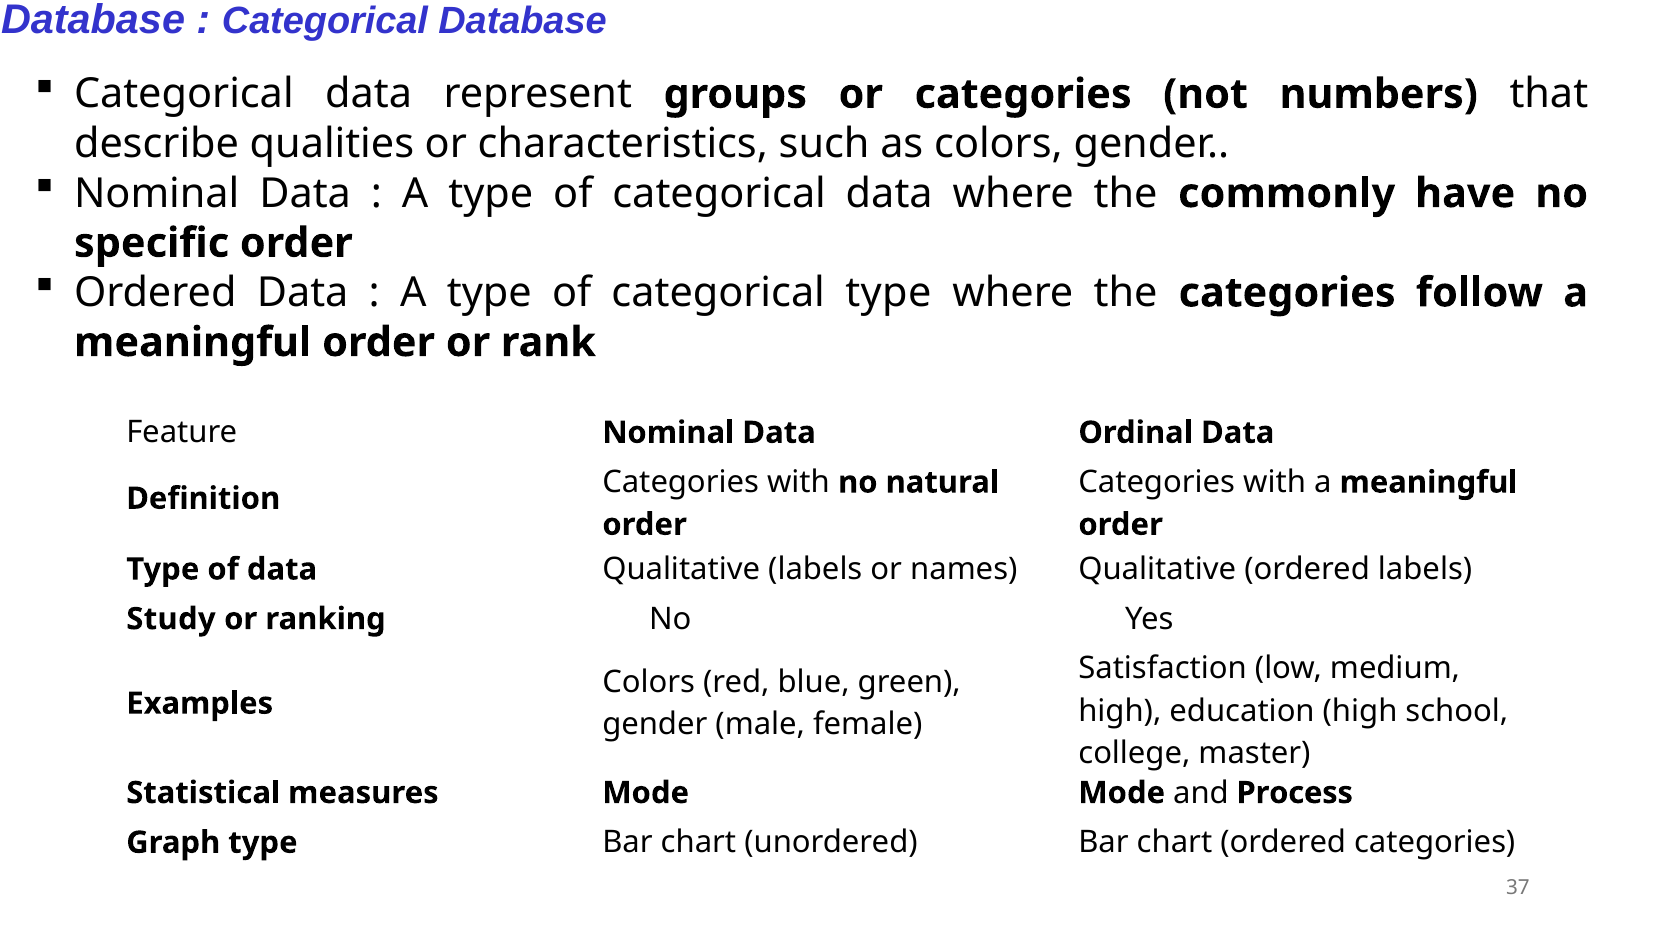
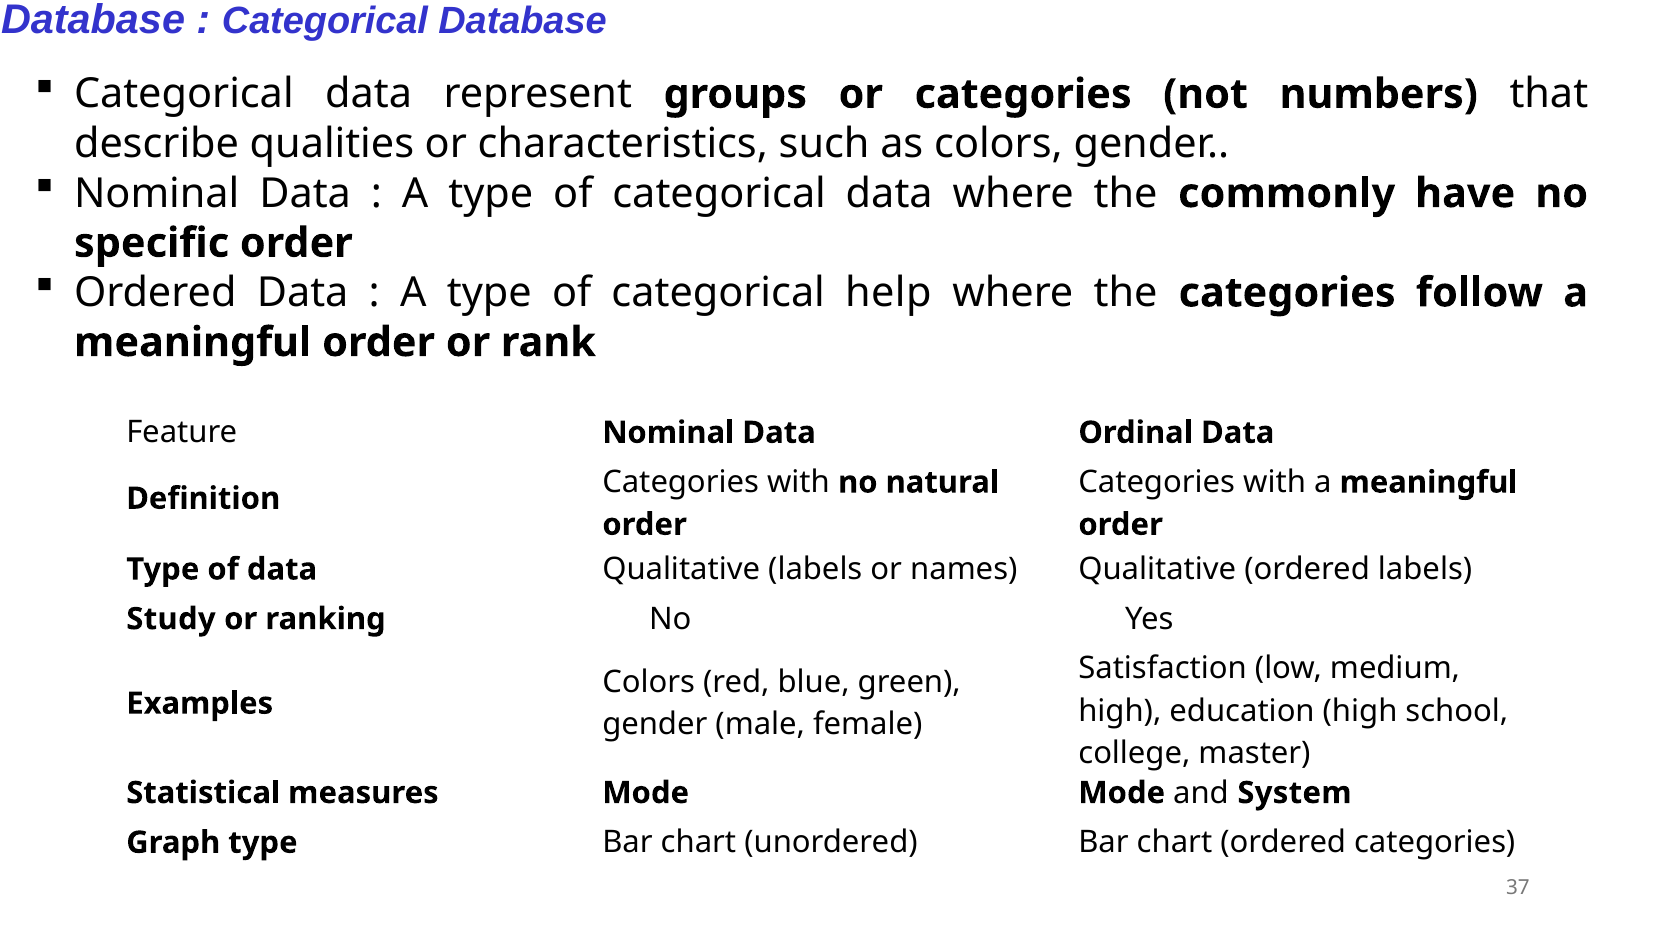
categorical type: type -> help (888, 293)
Process: Process -> System (1294, 793)
